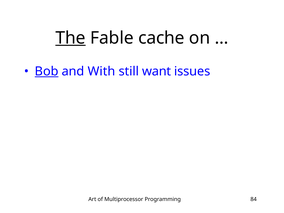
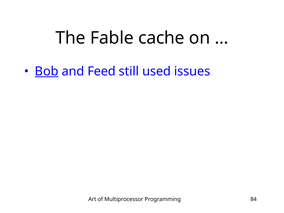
The underline: present -> none (70, 38)
With: With -> Feed (102, 71)
want: want -> used (157, 71)
